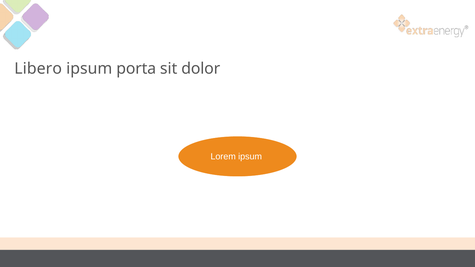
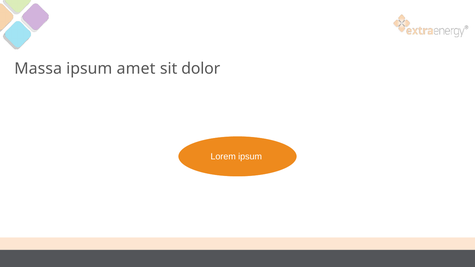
Libero: Libero -> Massa (38, 69)
porta: porta -> amet (136, 69)
